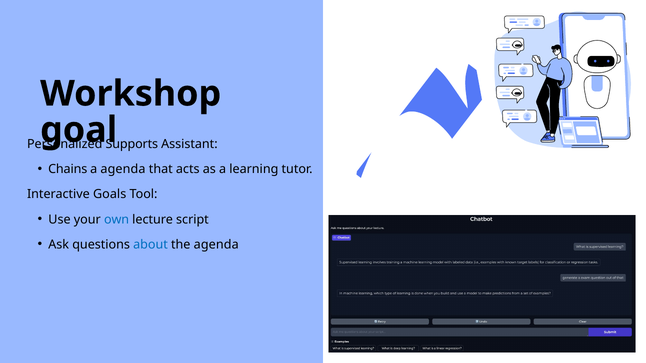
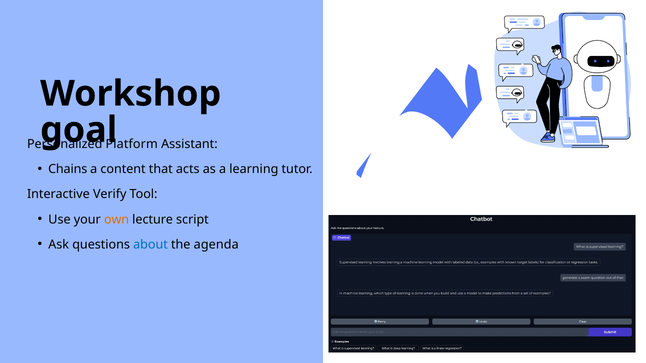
Supports: Supports -> Platform (132, 144)
a agenda: agenda -> content (123, 169)
Goals: Goals -> Verify (110, 195)
own colour: blue -> orange (117, 220)
